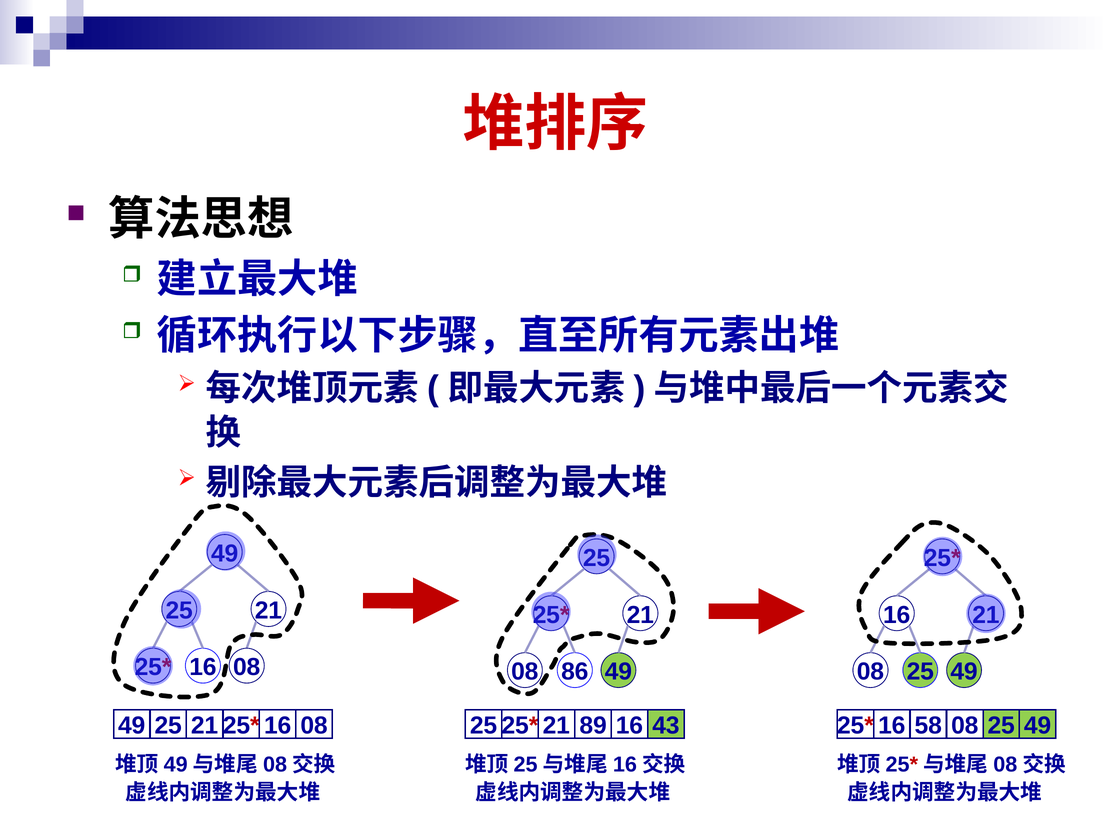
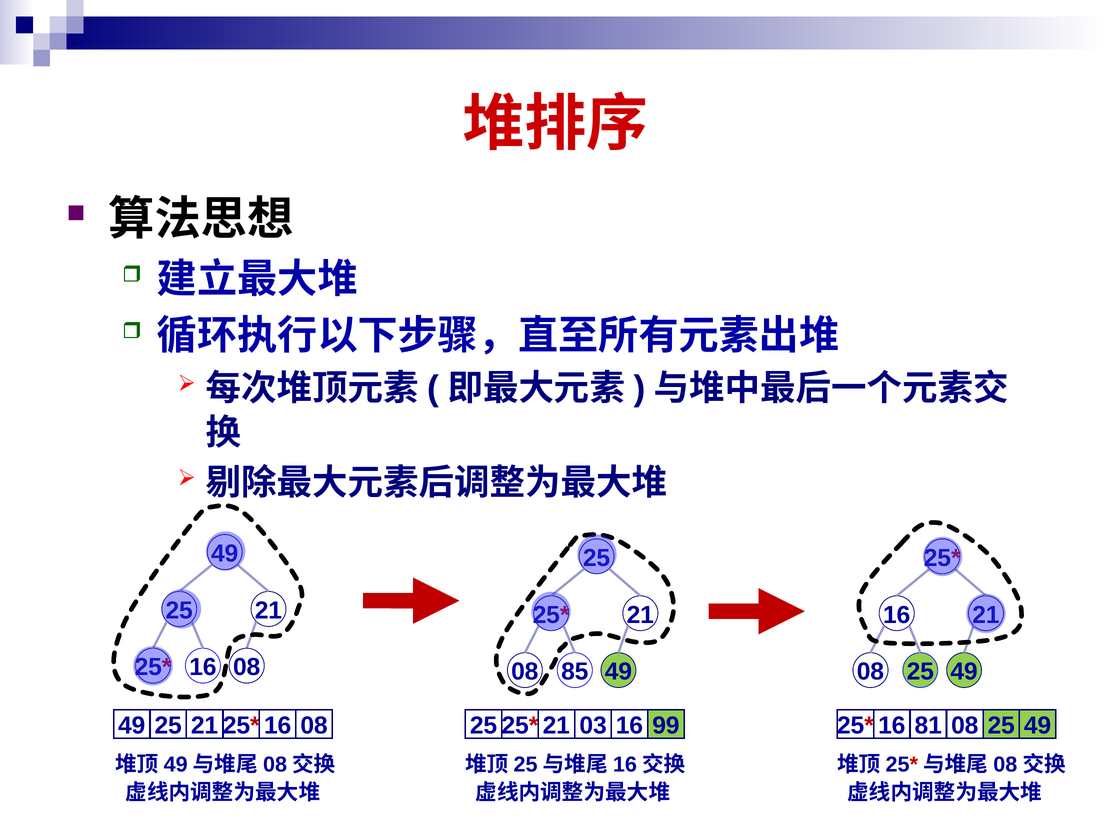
86: 86 -> 85 (575, 672)
89: 89 -> 03 (593, 726)
43: 43 -> 99 (666, 726)
58: 58 -> 81 (928, 726)
